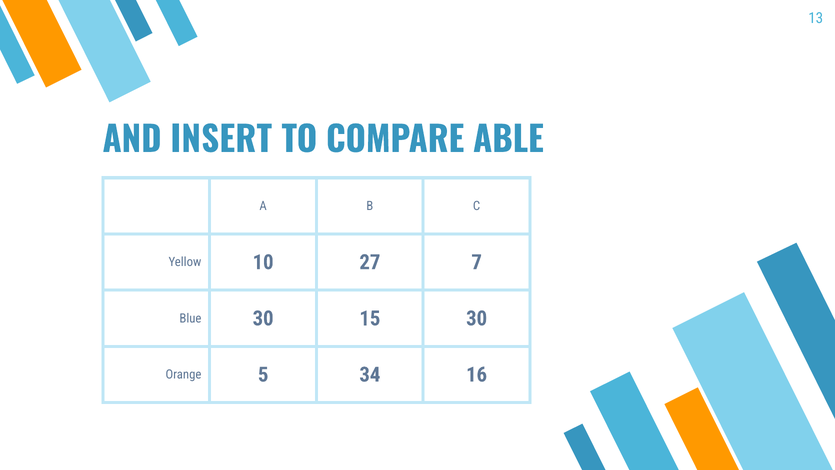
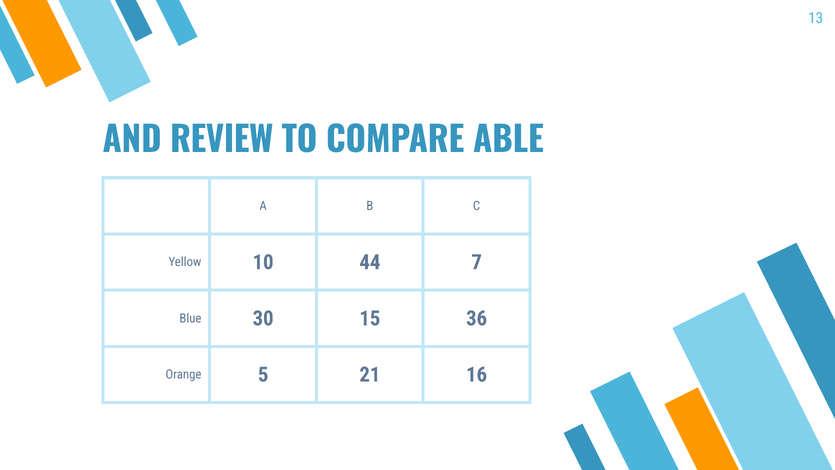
INSERT: INSERT -> REVIEW (222, 140)
27: 27 -> 44 (370, 262)
15 30: 30 -> 36 (477, 318)
34: 34 -> 21 (370, 374)
